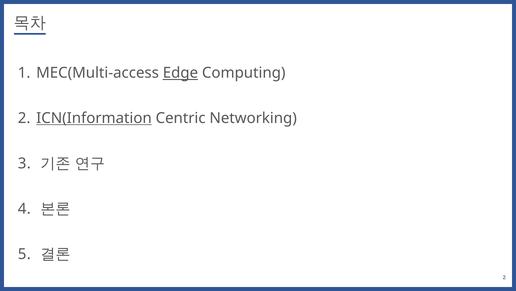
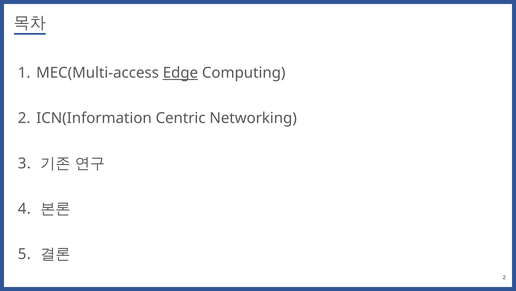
ICN(Information underline: present -> none (94, 118)
